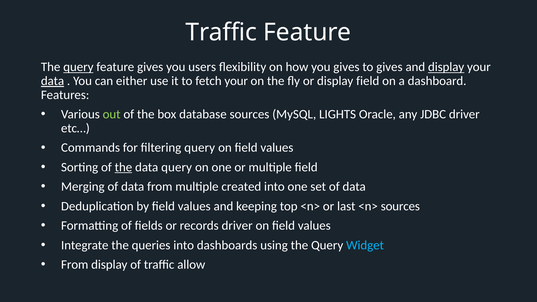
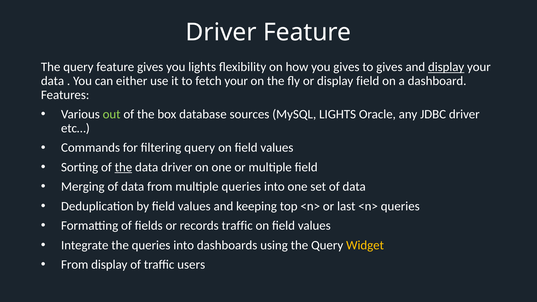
Traffic: Traffic -> Driver (221, 32)
query underline: present -> none (78, 67)
you users: users -> lights (202, 67)
data underline: present -> none (53, 81)
data query: query -> driver (177, 167)
multiple created: created -> queries (241, 187)
<n> sources: sources -> queries (400, 206)
records driver: driver -> traffic (237, 226)
Widget colour: light blue -> yellow (365, 245)
allow: allow -> users (191, 265)
